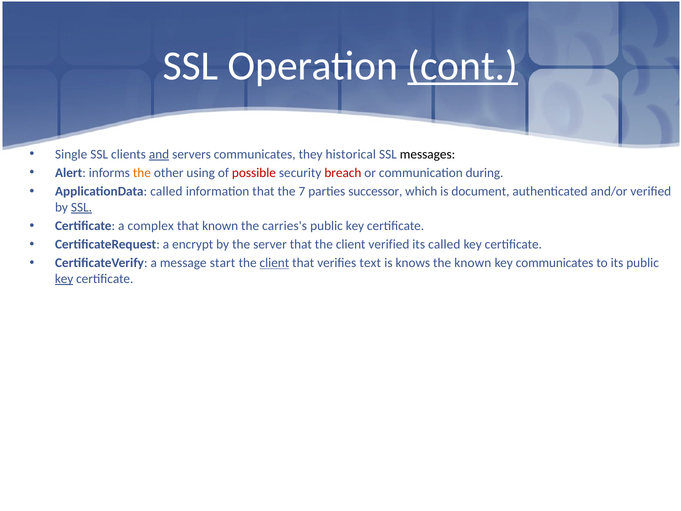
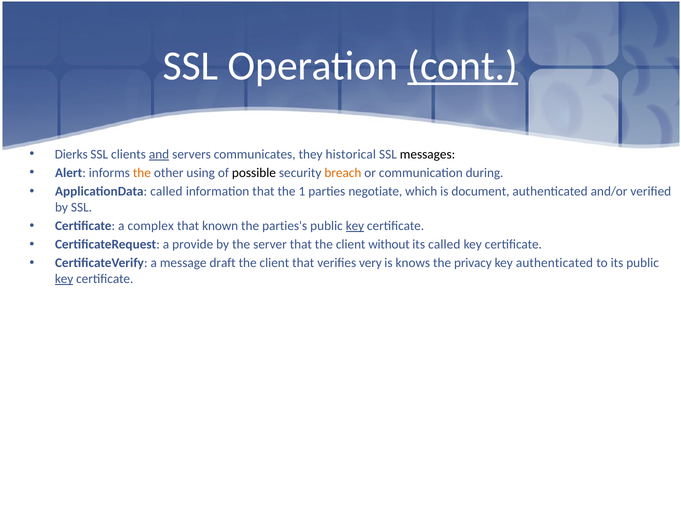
Single: Single -> Dierks (71, 154)
possible colour: red -> black (254, 173)
breach colour: red -> orange (343, 173)
7: 7 -> 1 (302, 191)
successor: successor -> negotiate (375, 191)
SSL underline: present -> none (82, 207)
carries's: carries's -> parties's (285, 226)
key underline: none -> present (355, 226)
encrypt: encrypt -> provide (193, 244)
client verified: verified -> without (389, 244)
start: start -> draft (223, 263)
client underline: present -> none (274, 263)
text: text -> very (370, 263)
the known: known -> privacy (473, 263)
key communicates: communicates -> authenticated (554, 263)
